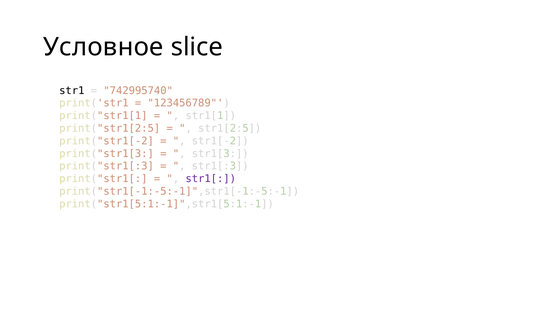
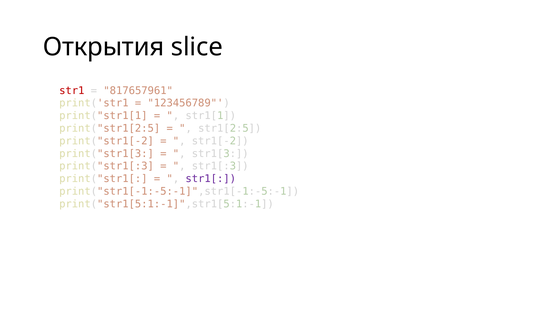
Условное: Условное -> Открытия (103, 47)
str1 colour: black -> red (72, 91)
742995740: 742995740 -> 817657961 (138, 91)
